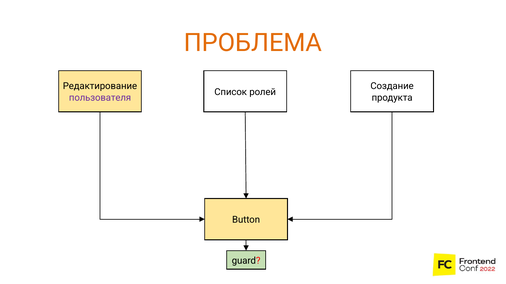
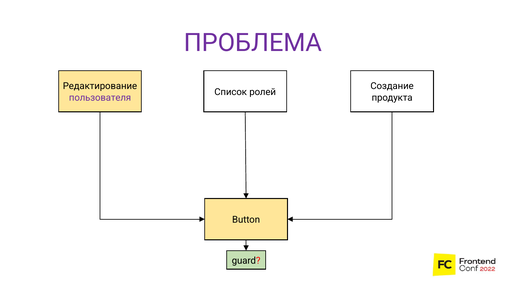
ПРОБЛЕМА colour: orange -> purple (253, 43)
